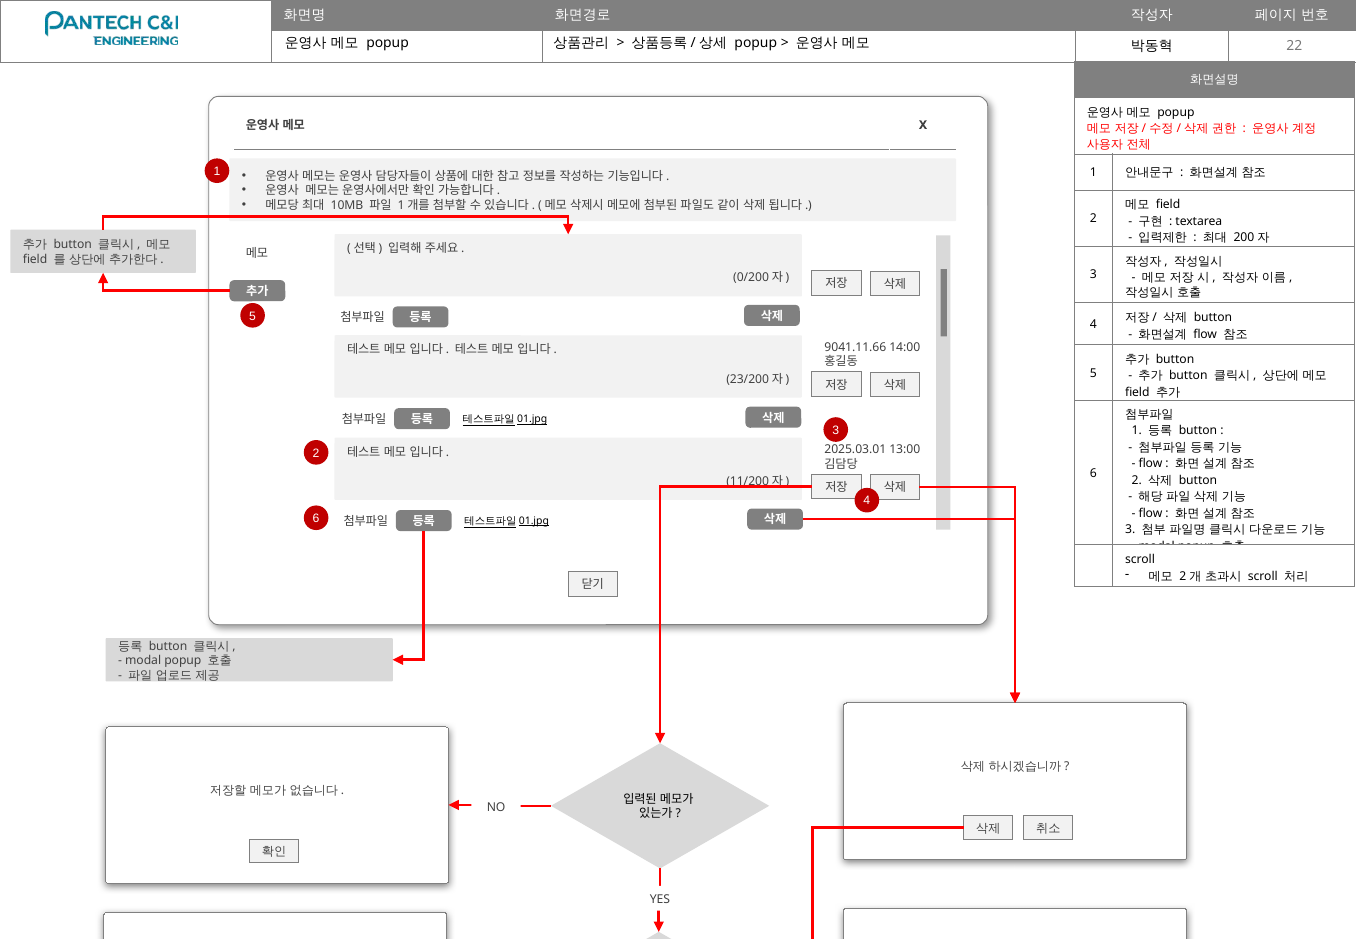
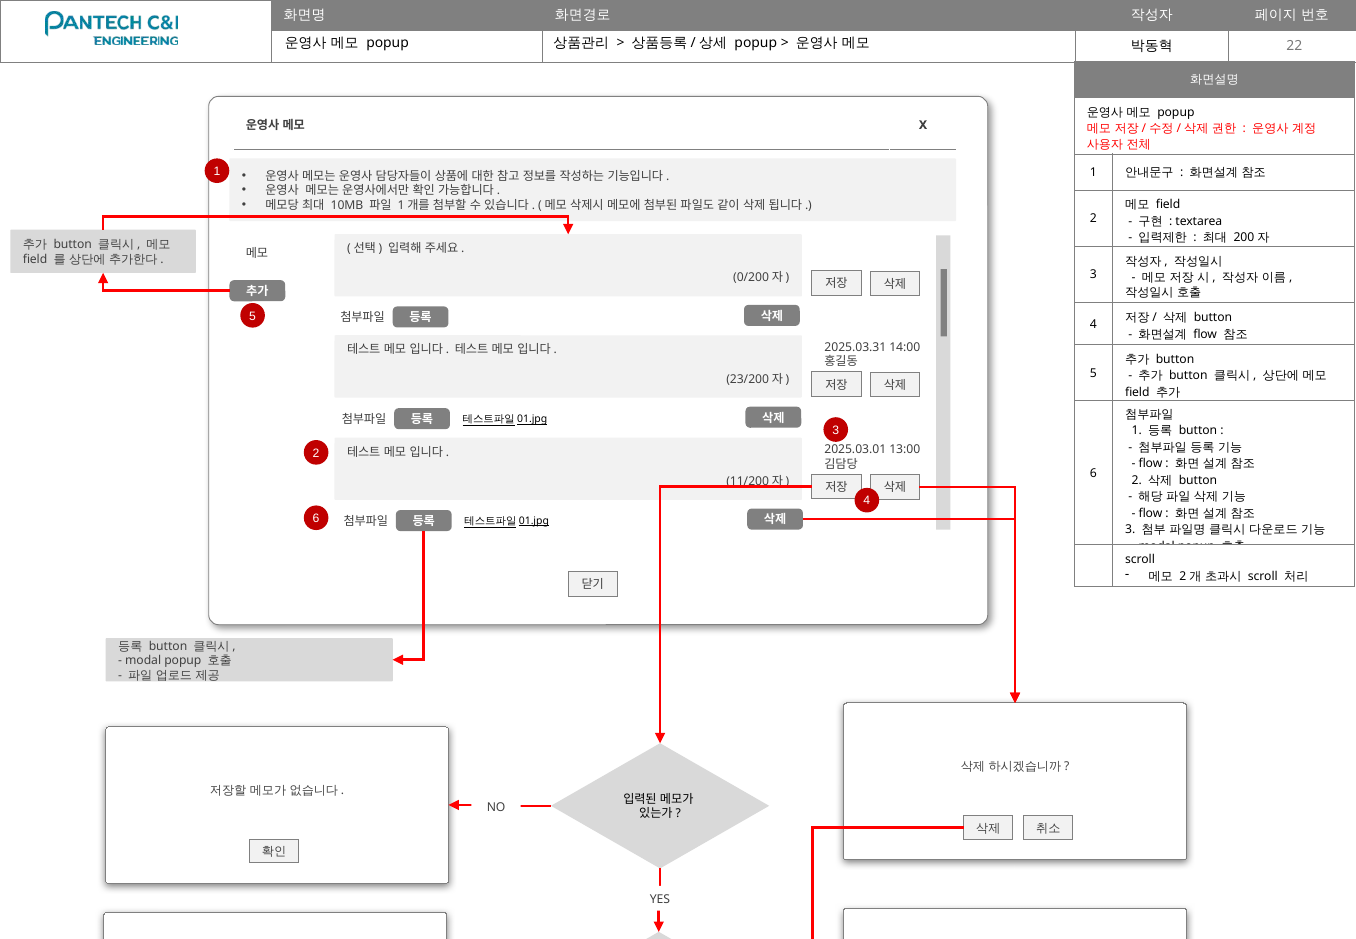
9041.11.66: 9041.11.66 -> 2025.03.31 (855, 347)
